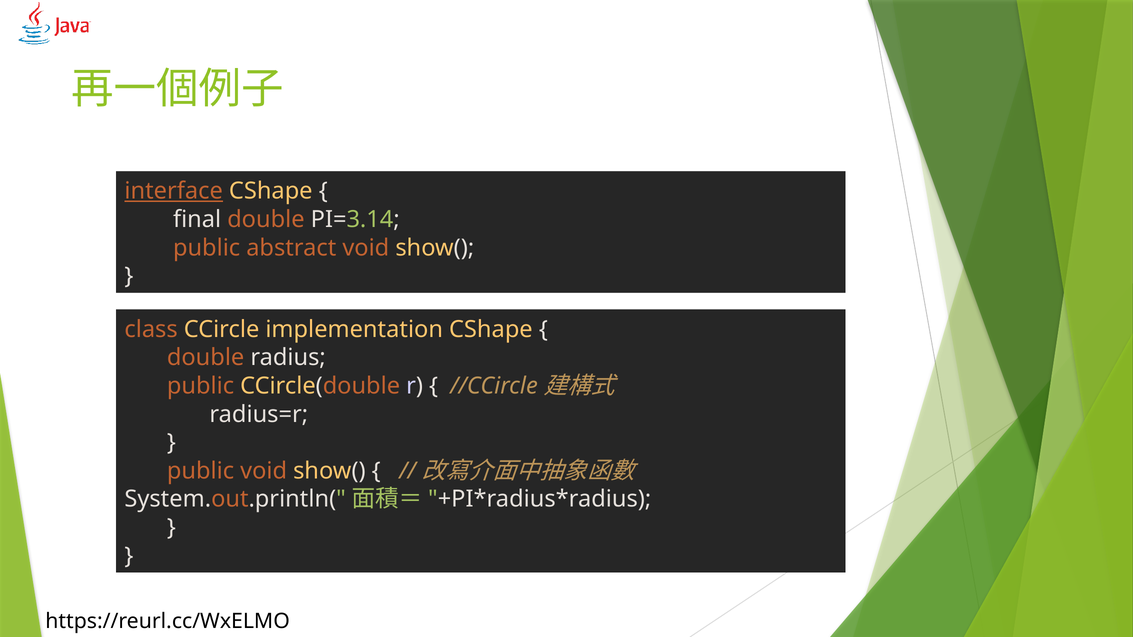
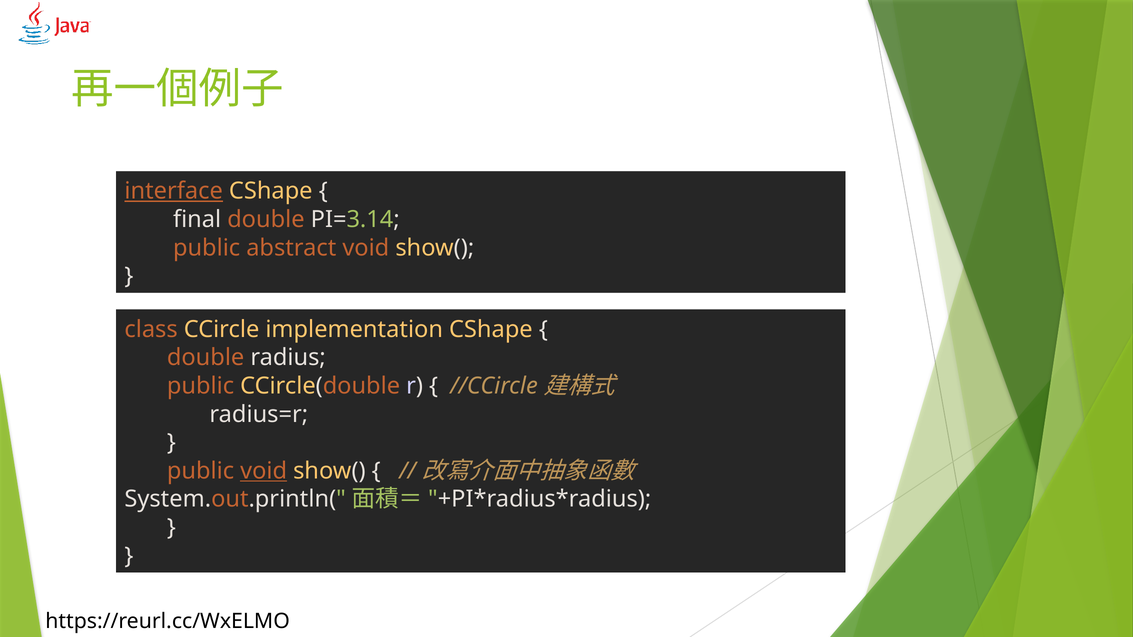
void underline: none -> present (264, 471)
